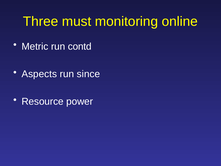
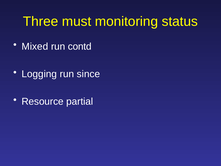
online: online -> status (180, 21)
Metric: Metric -> Mixed (35, 46)
Aspects: Aspects -> Logging (39, 74)
power: power -> partial (80, 101)
